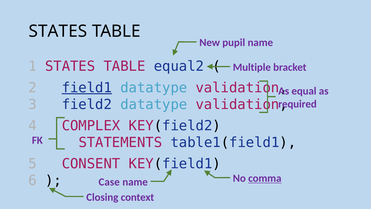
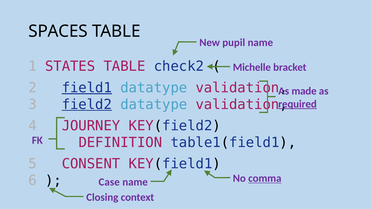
STATES: STATES -> SPACES (58, 31)
equal2: equal2 -> check2 (179, 66)
Multiple: Multiple -> Michelle (252, 67)
equal: equal -> made (304, 91)
field2 underline: none -> present (87, 104)
required underline: none -> present (298, 104)
COMPLEX: COMPLEX -> JOURNEY (91, 126)
STATEMENTS: STATEMENTS -> DEFINITION (120, 142)
